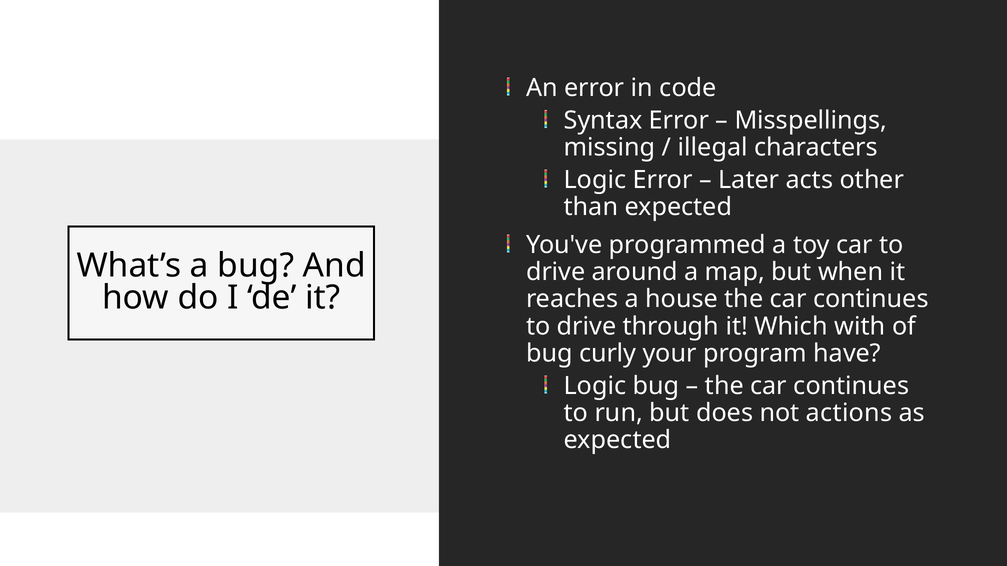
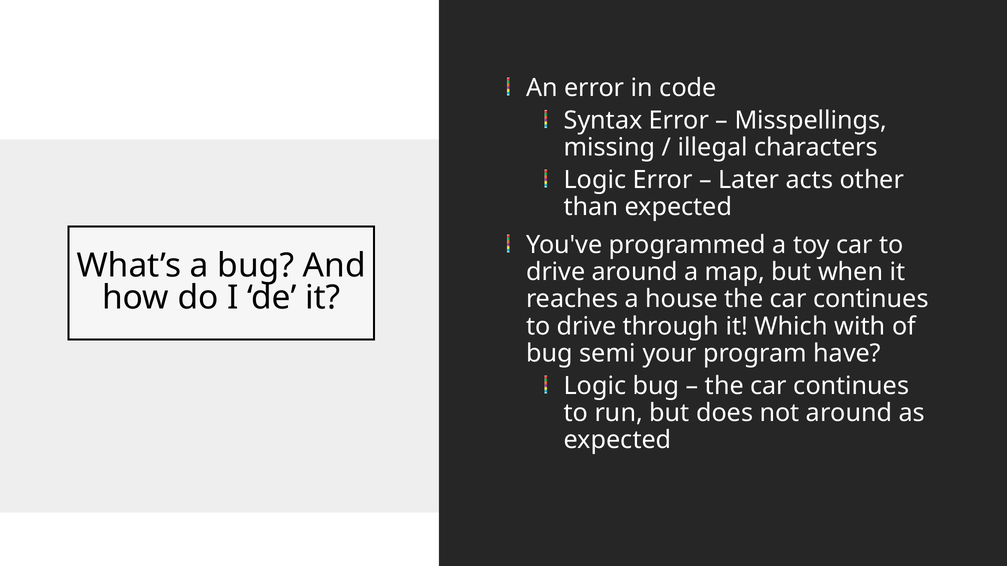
curly: curly -> semi (607, 354)
not actions: actions -> around (849, 413)
